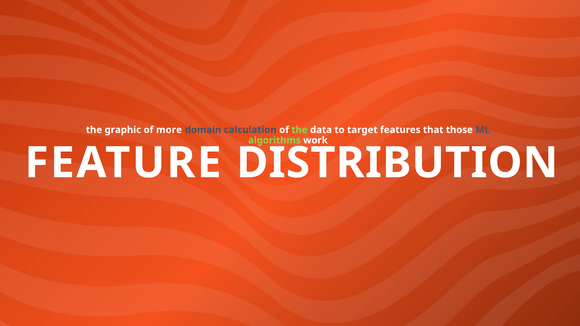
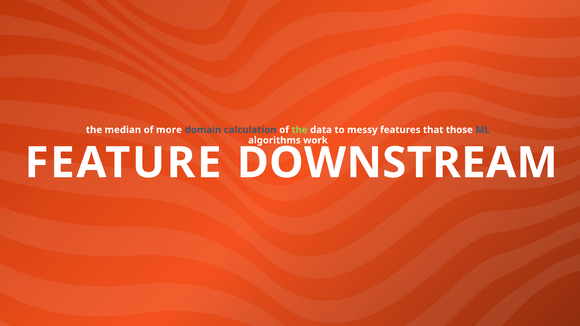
graphic: graphic -> median (123, 130)
target: target -> messy (362, 130)
algorithms colour: light green -> white (274, 140)
DISTRIBUTION: DISTRIBUTION -> DOWNSTREAM (397, 163)
